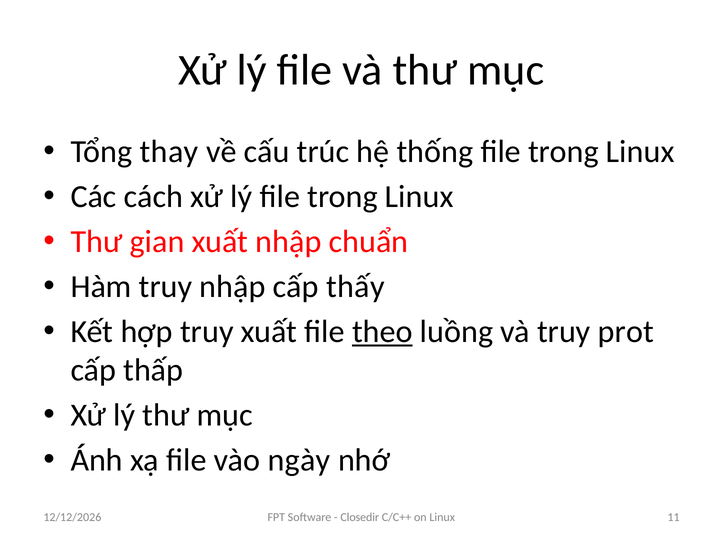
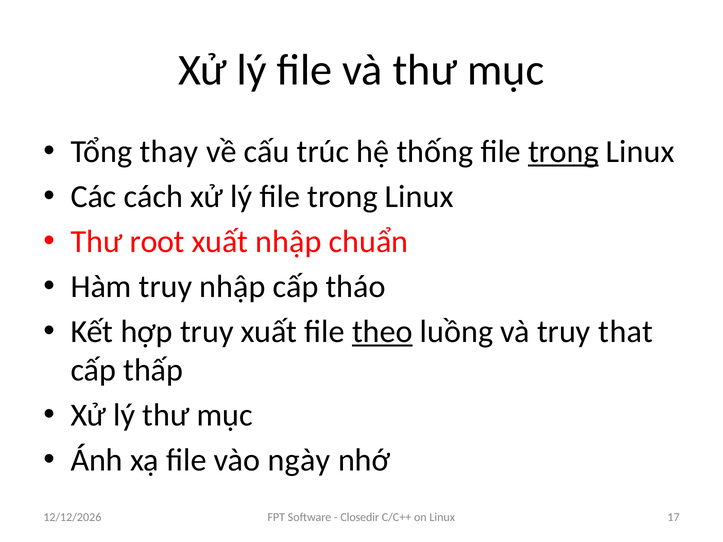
trong underline: none -> present (563, 152)
gian: gian -> root (157, 242)
thấy: thấy -> tháo (356, 287)
prot: prot -> that (626, 332)
11: 11 -> 17 (674, 518)
